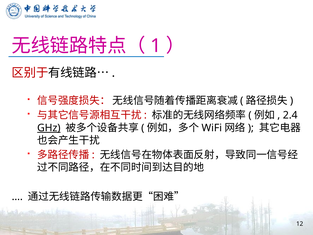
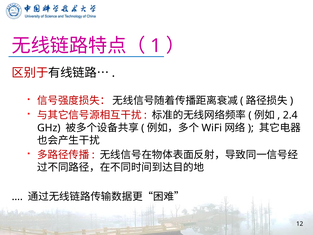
GHz underline: present -> none (49, 128)
